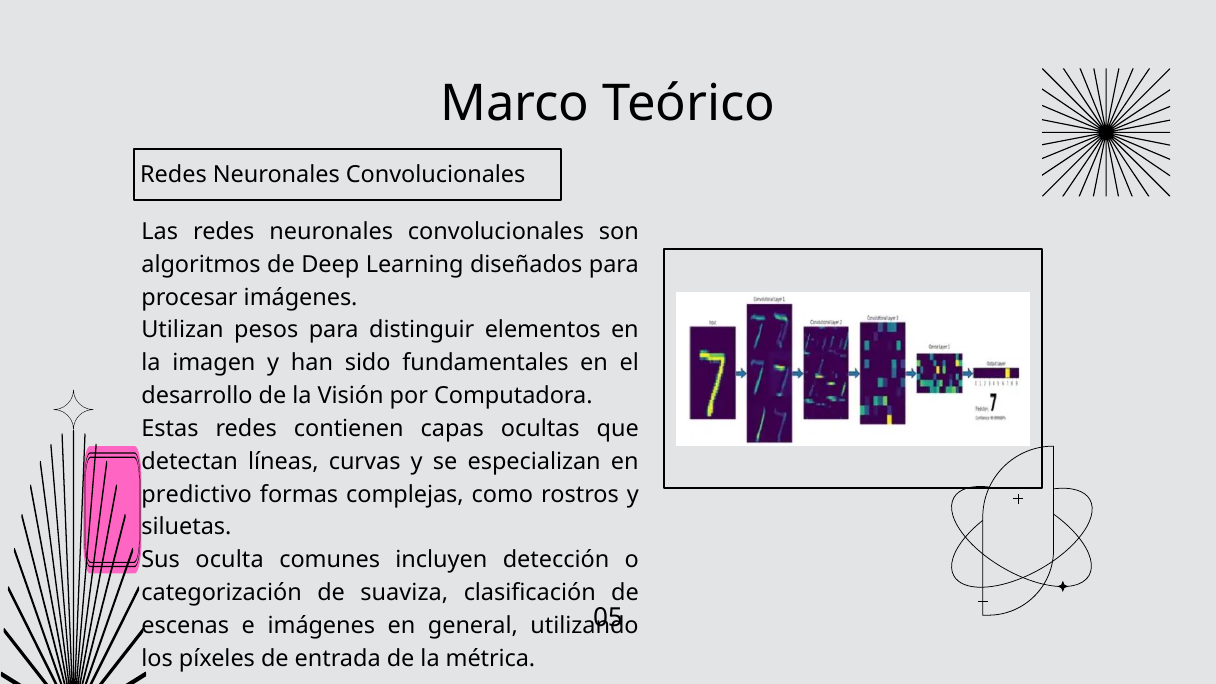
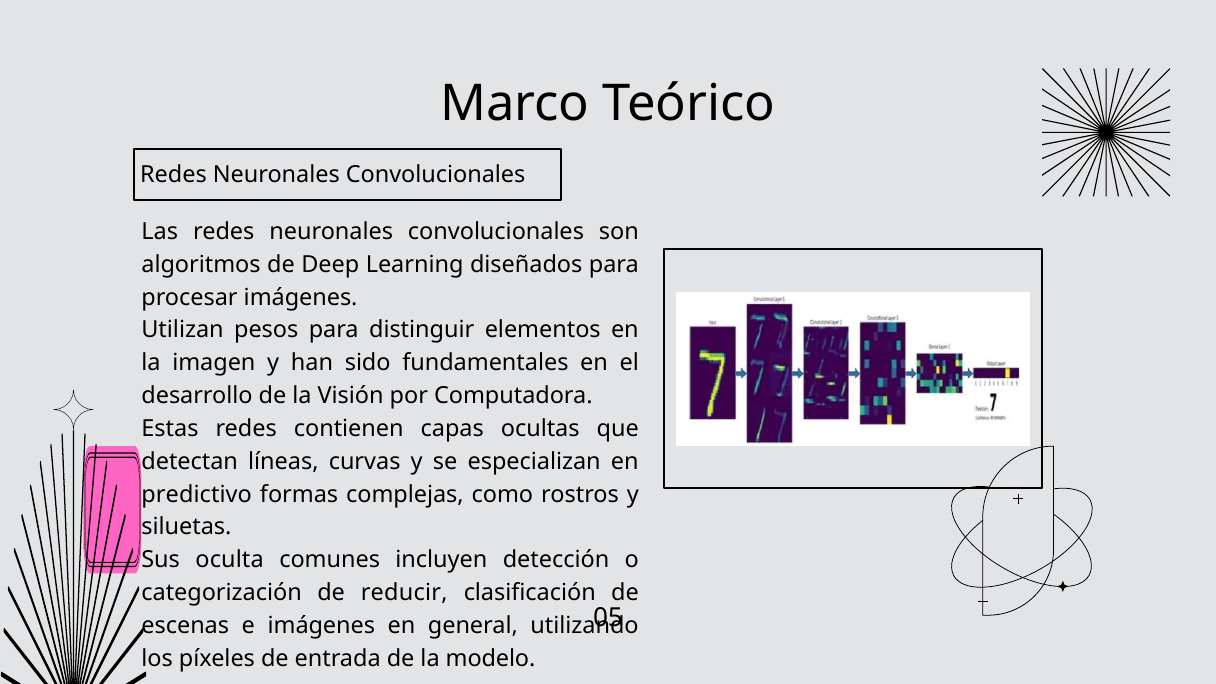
suaviza: suaviza -> reducir (404, 593)
métrica: métrica -> modelo (491, 658)
